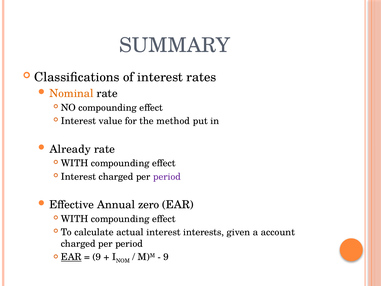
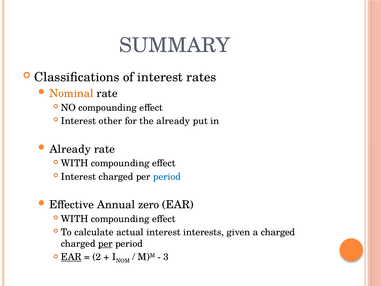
value: value -> other (110, 121)
the method: method -> already (173, 121)
period colour: purple -> blue (167, 177)
a account: account -> charged (278, 232)
per underline: none -> present (105, 244)
9: 9 -> 2 (97, 257)
9: 9 -> 3 (166, 257)
